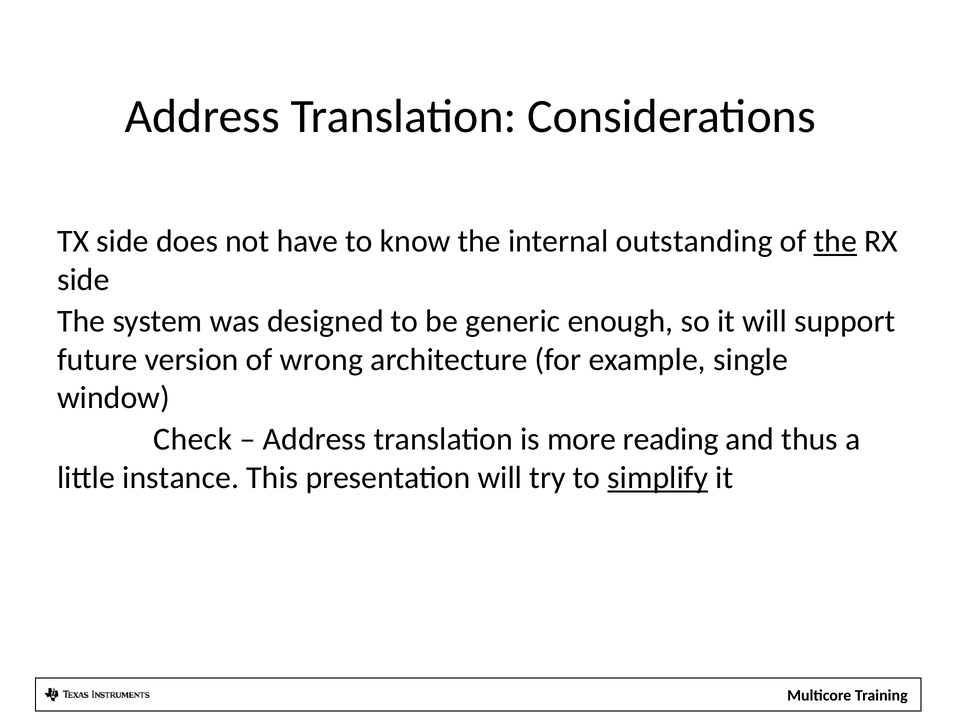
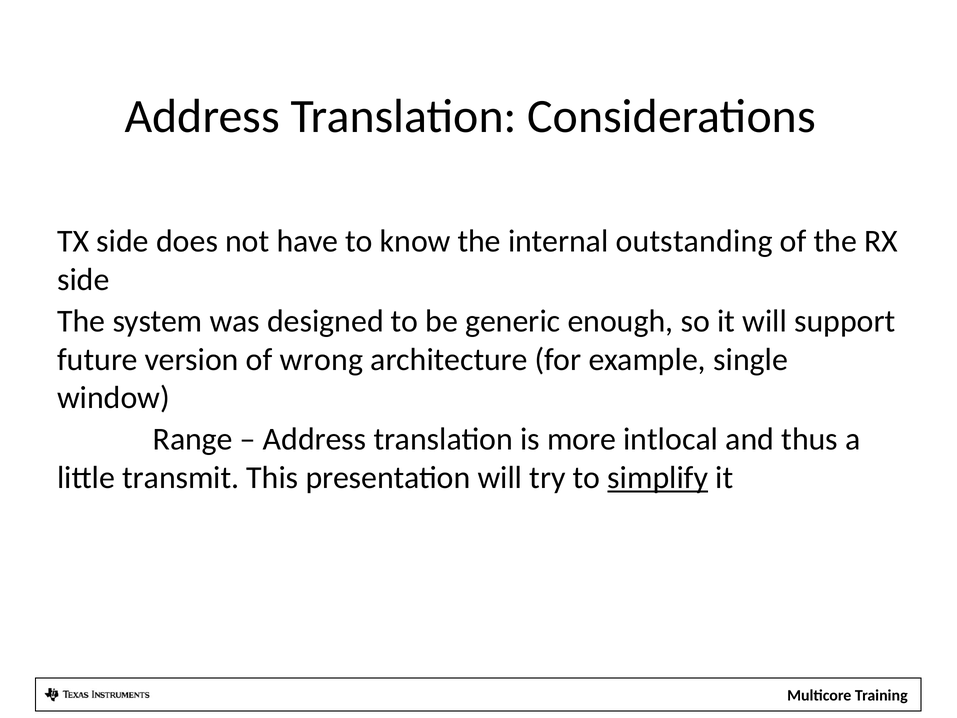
the underline: present -> none (835, 241)
Check: Check -> Range (193, 439)
reading: reading -> intlocal (671, 439)
instance: instance -> transmit (181, 477)
